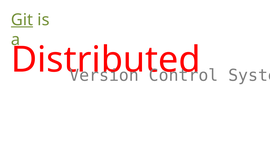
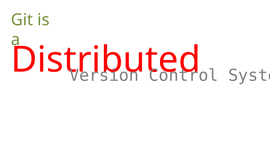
Git underline: present -> none (22, 20)
